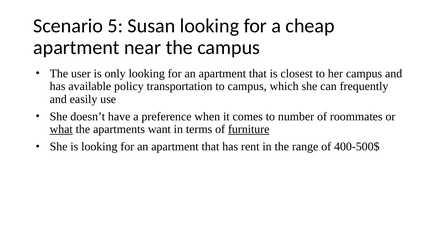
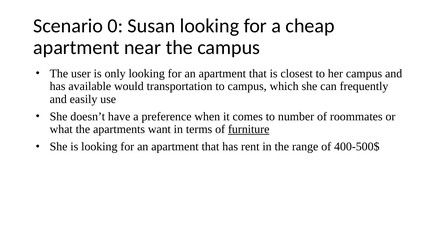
5: 5 -> 0 (115, 26)
policy: policy -> would (129, 86)
what underline: present -> none (61, 129)
